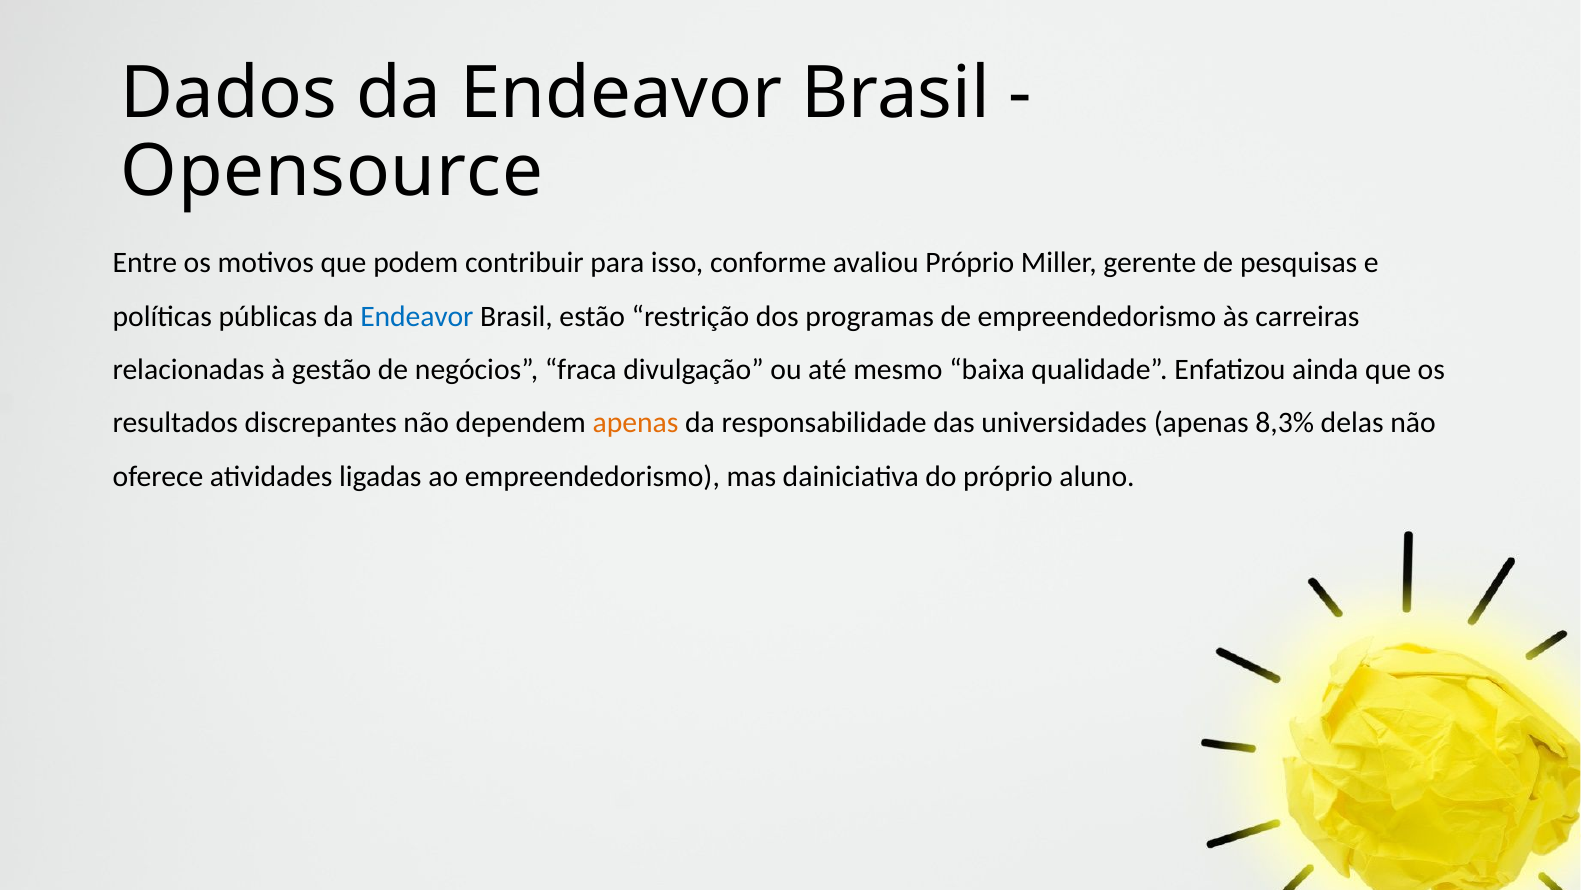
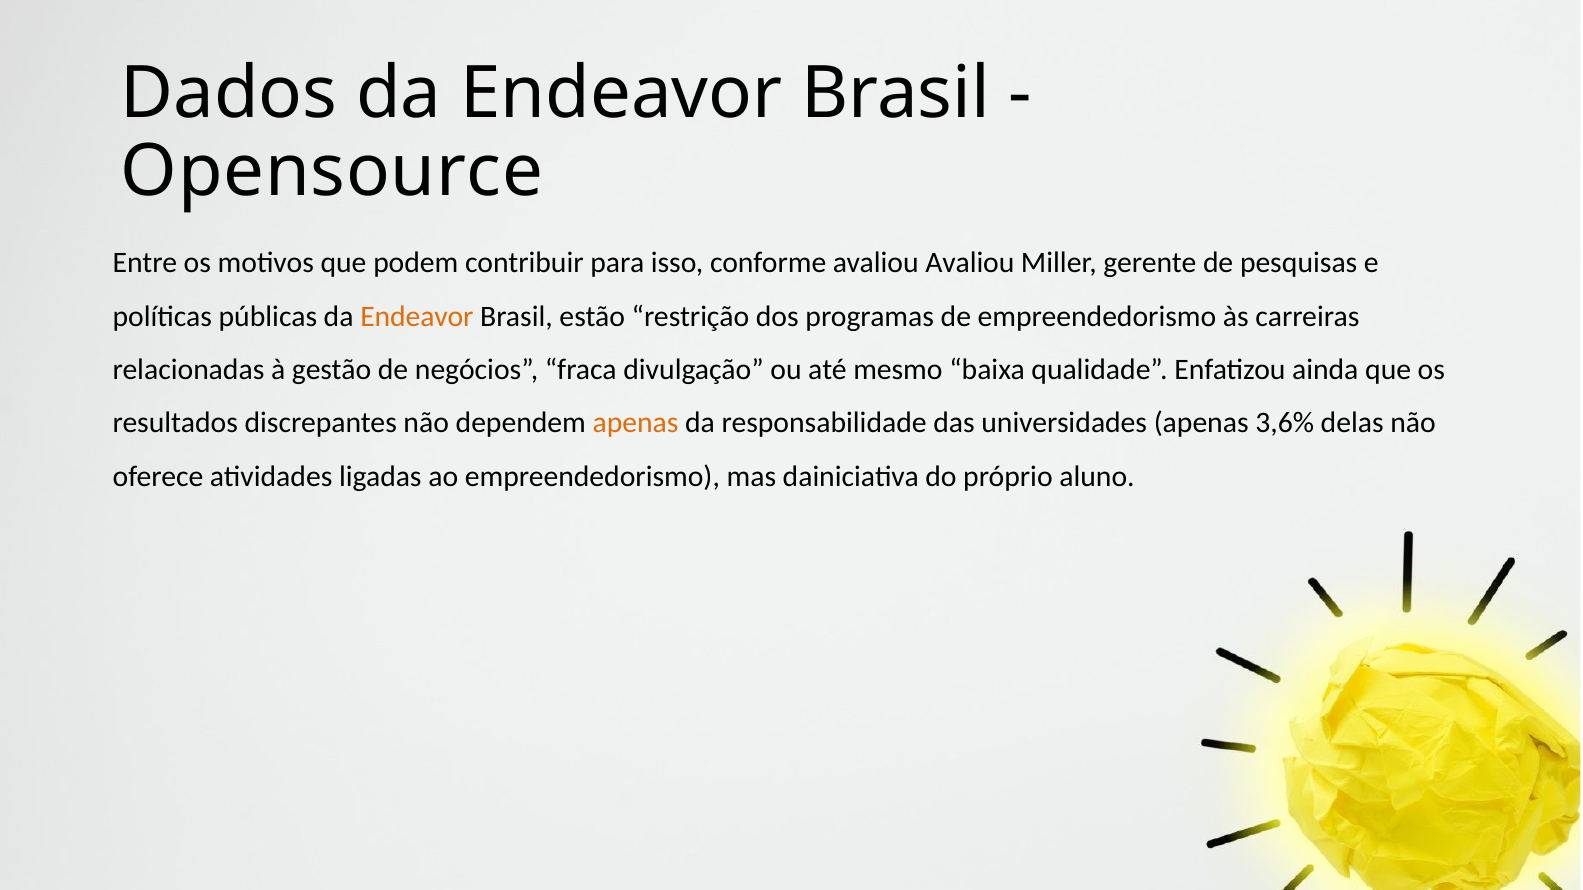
avaliou Próprio: Próprio -> Avaliou (970, 263)
Endeavor colour: blue -> orange (417, 317)
8,3%: 8,3% -> 3,6% (1285, 423)
